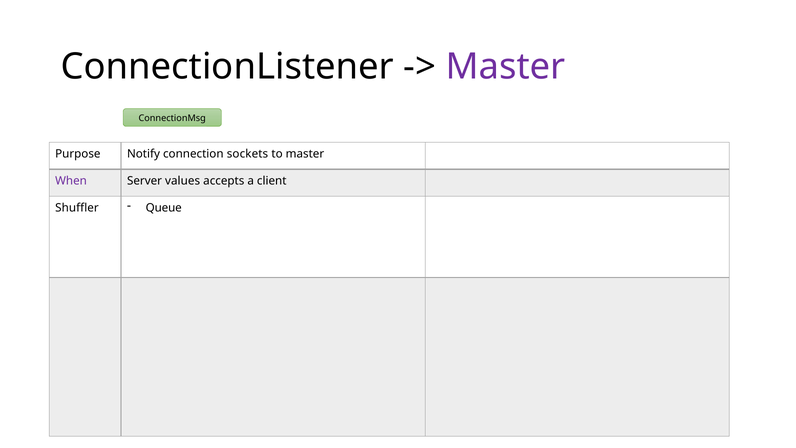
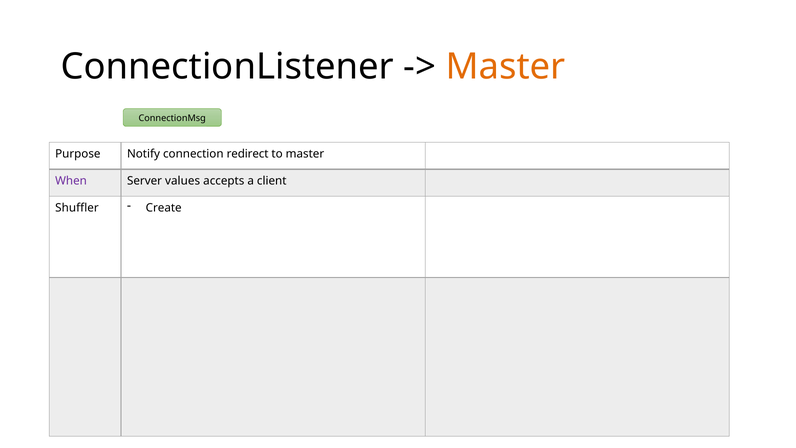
Master colour: purple -> orange (505, 67)
sockets: sockets -> redirect (248, 154)
Queue: Queue -> Create (164, 208)
